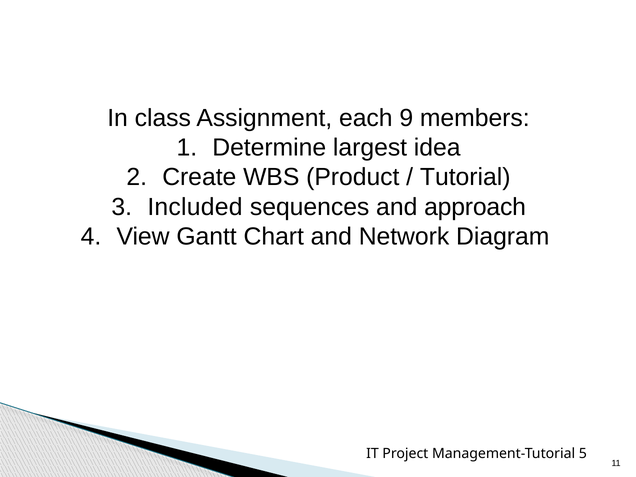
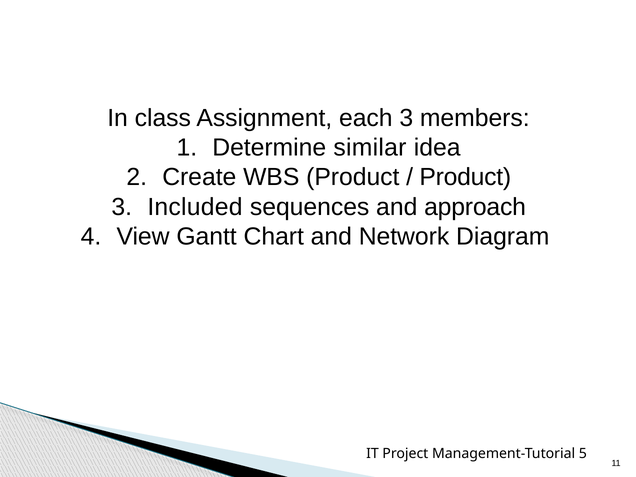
each 9: 9 -> 3 (406, 118)
largest: largest -> similar (370, 148)
Tutorial: Tutorial -> Product (465, 177)
